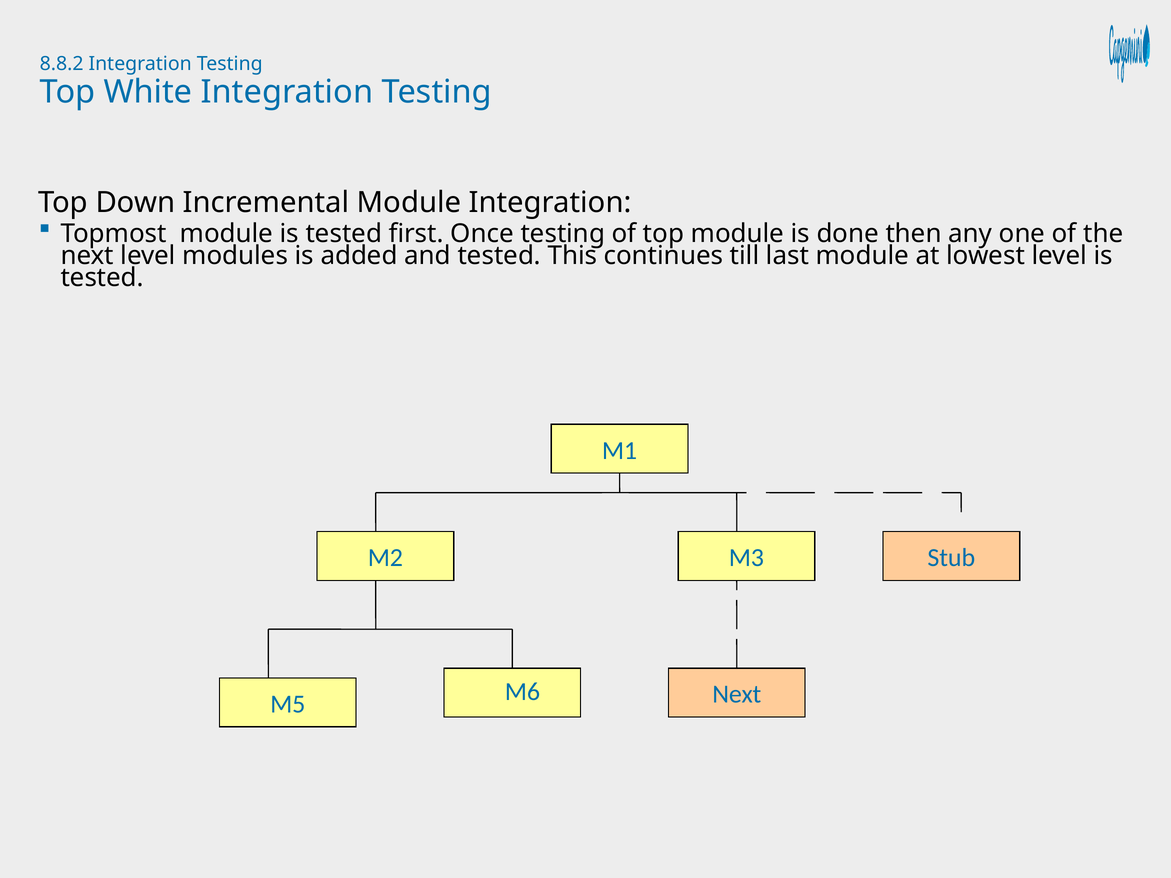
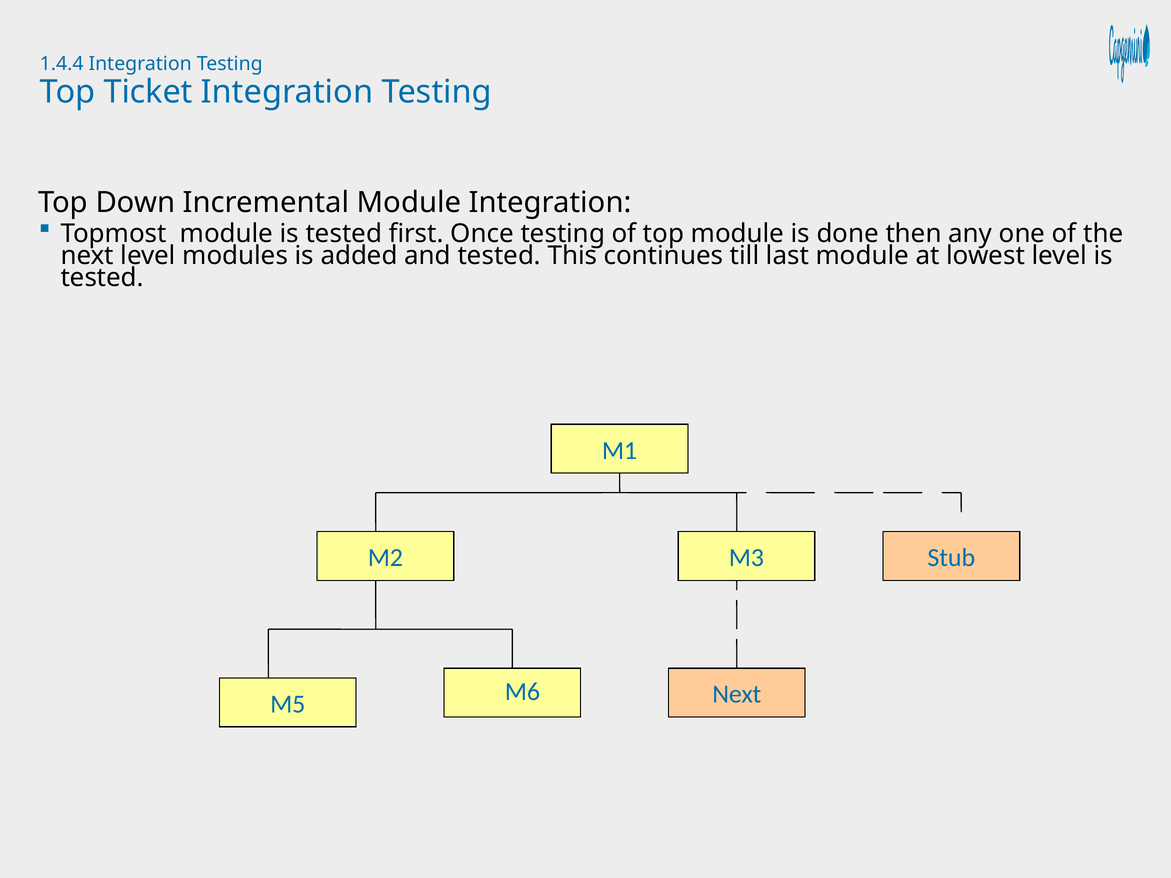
8.8.2: 8.8.2 -> 1.4.4 (62, 64)
White: White -> Ticket (148, 92)
